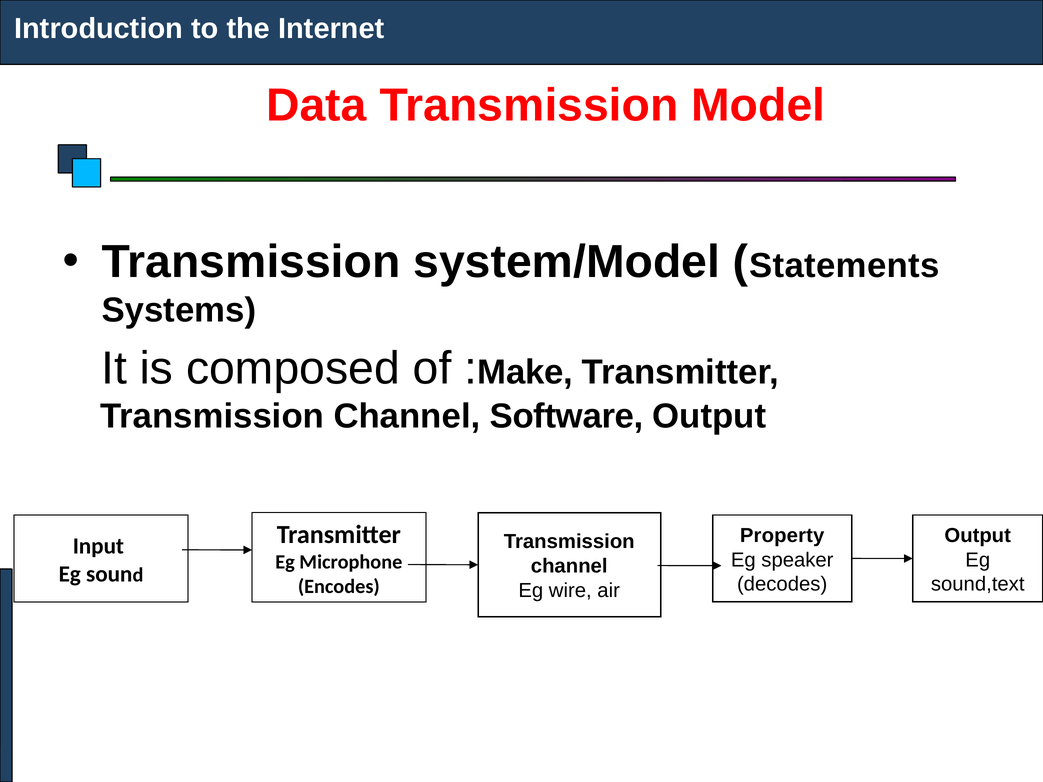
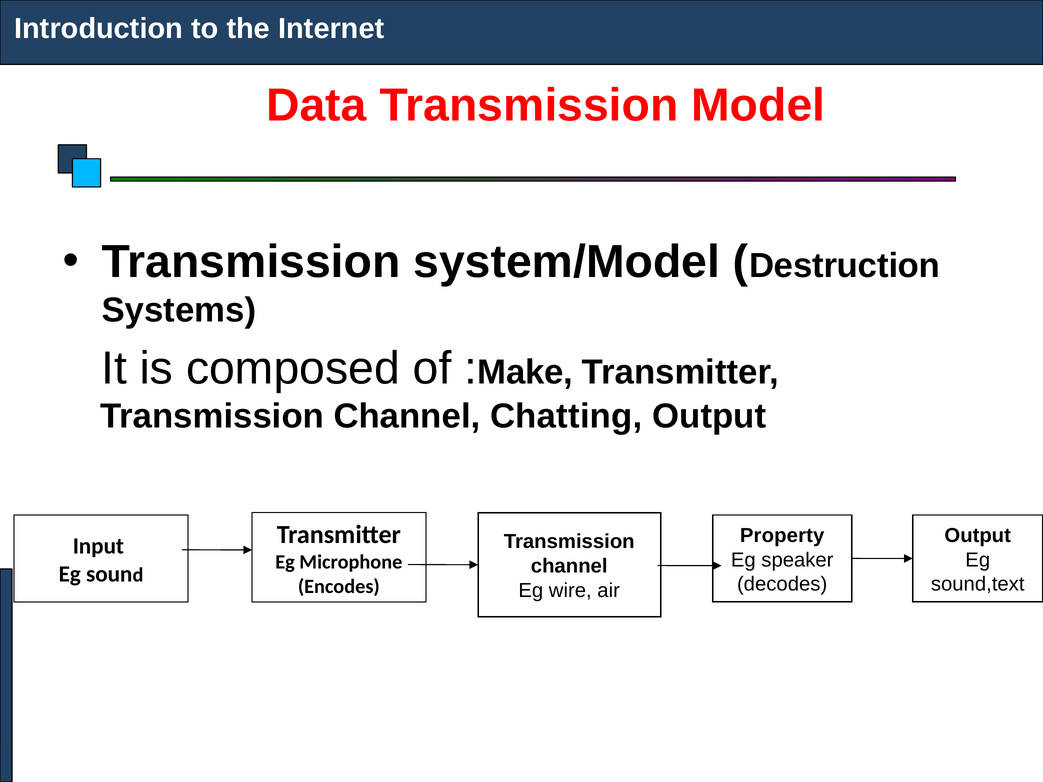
Statements: Statements -> Destruction (845, 266)
Software: Software -> Chatting (566, 416)
